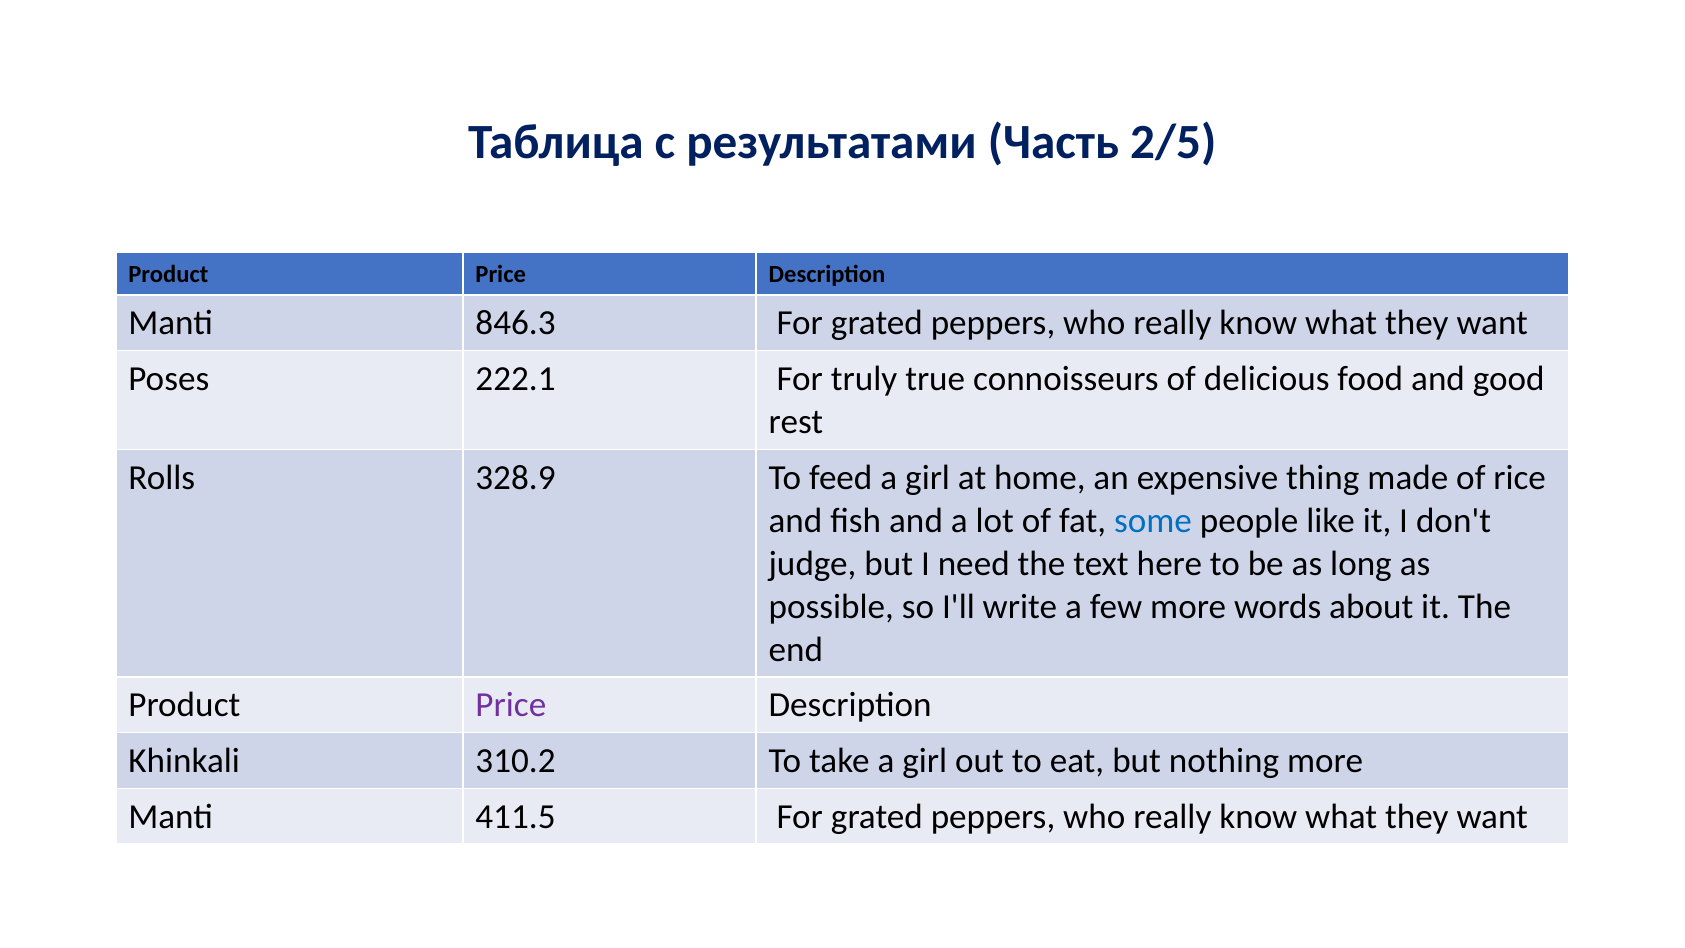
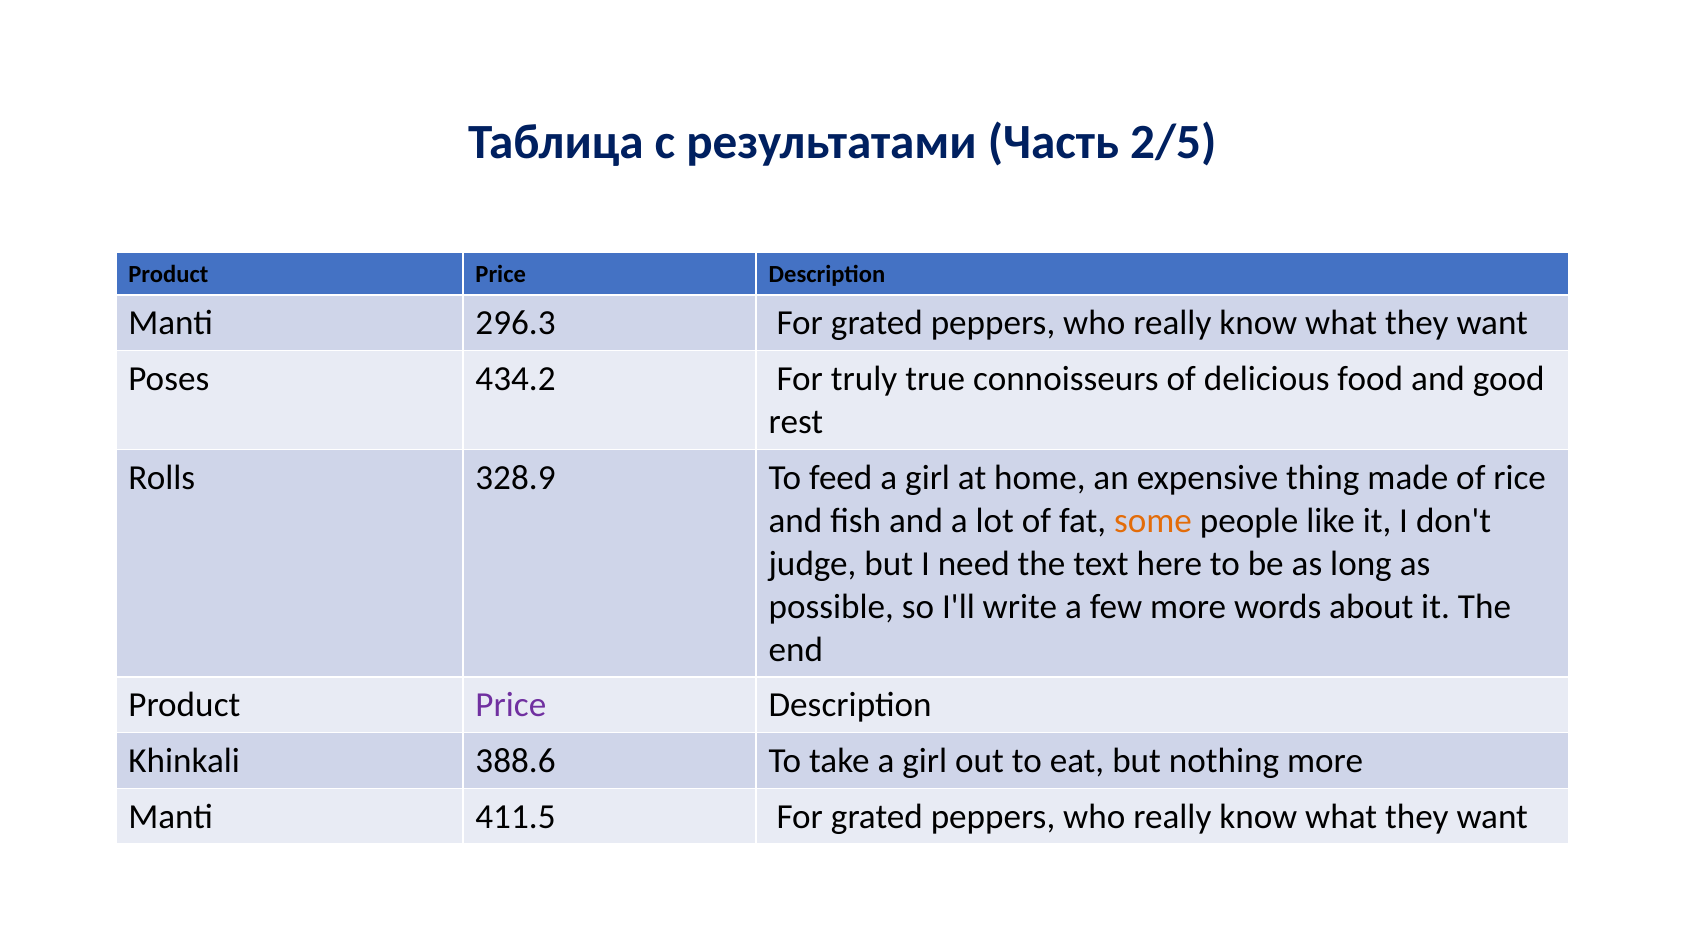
846.3: 846.3 -> 296.3 (516, 323)
222.1: 222.1 -> 434.2 (516, 379)
some colour: blue -> orange (1153, 520)
310.2: 310.2 -> 388.6 (516, 761)
